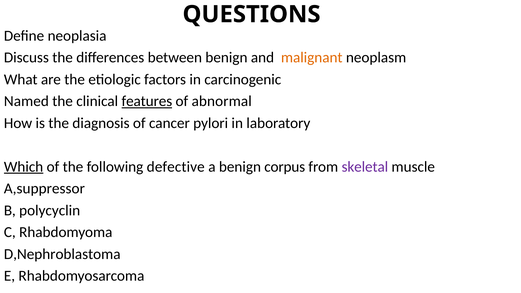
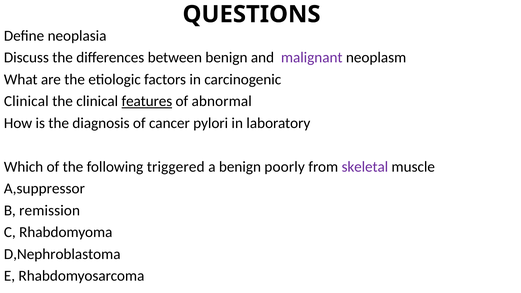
malignant colour: orange -> purple (312, 58)
Named: Named -> Clinical (26, 101)
Which underline: present -> none (24, 167)
defective: defective -> triggered (176, 167)
corpus: corpus -> poorly (285, 167)
polycyclin: polycyclin -> remission (50, 210)
